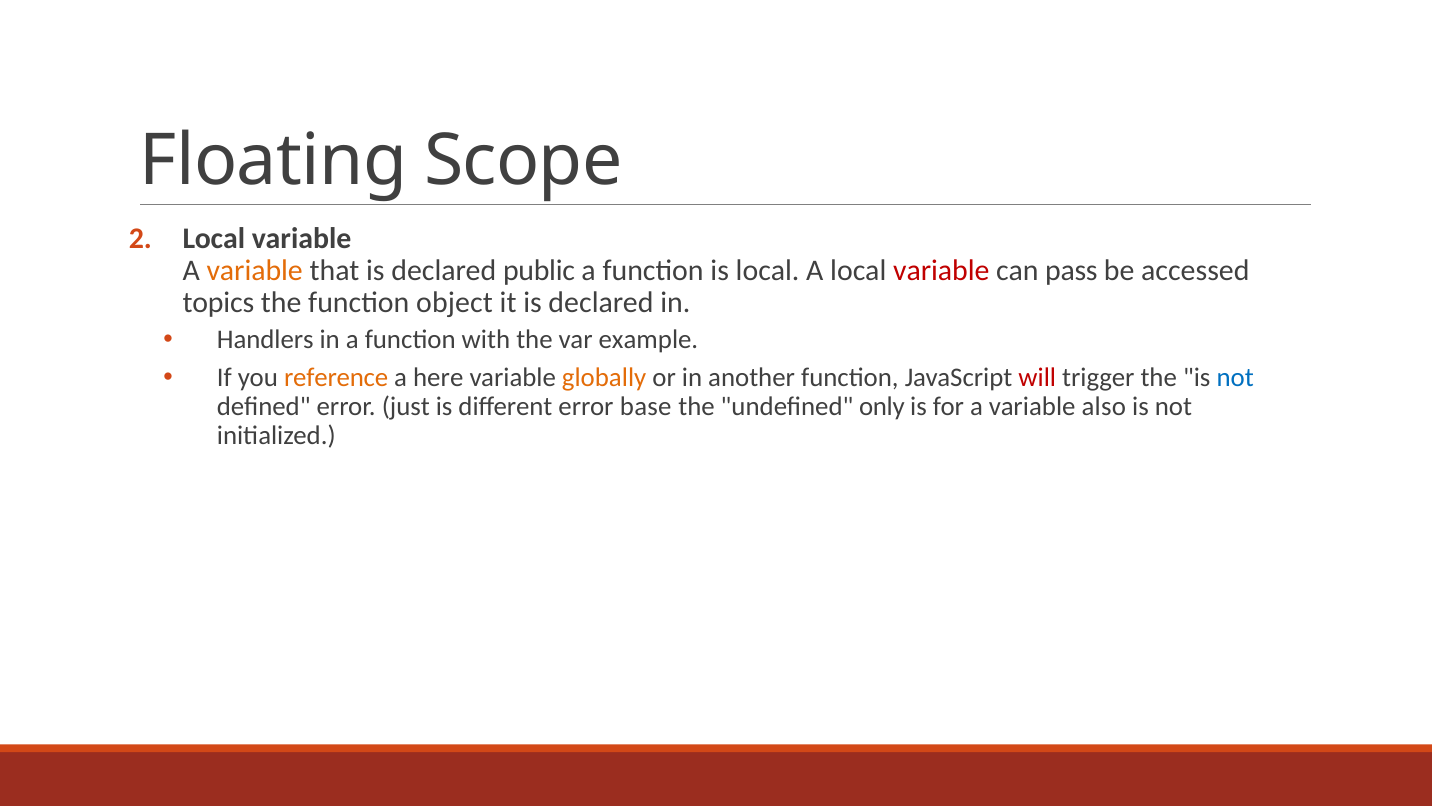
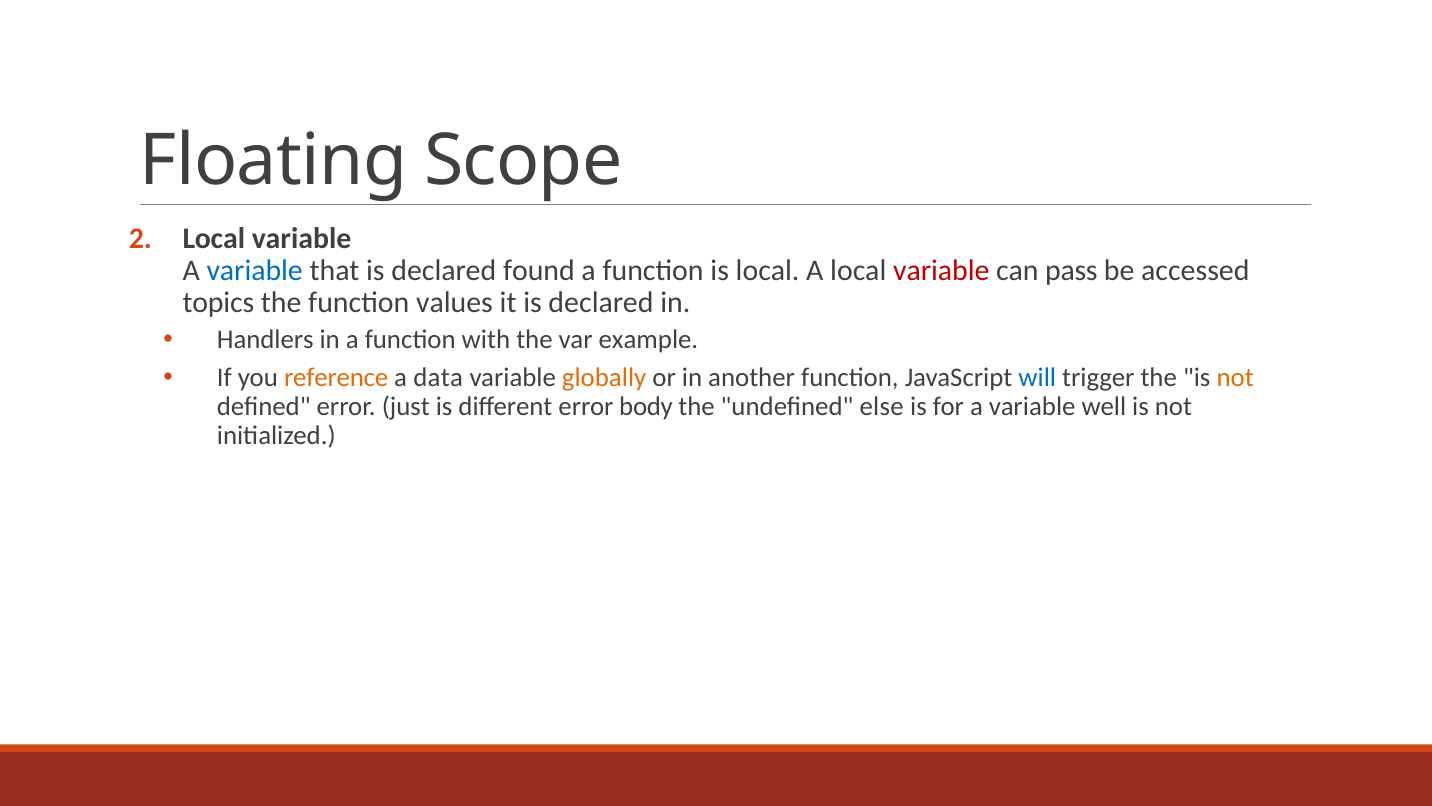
variable colour: orange -> blue (255, 270)
public: public -> found (539, 270)
object: object -> values (455, 303)
here: here -> data (438, 377)
will colour: red -> blue (1037, 377)
not colour: blue -> orange (1235, 377)
base: base -> body (646, 406)
only: only -> else (882, 406)
also: also -> well (1104, 406)
